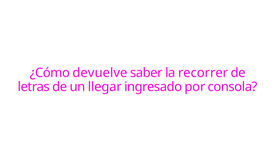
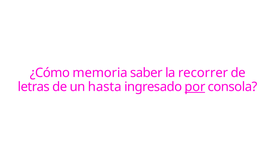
devuelve: devuelve -> memoria (100, 73)
llegar: llegar -> hasta (105, 87)
por underline: none -> present (195, 87)
